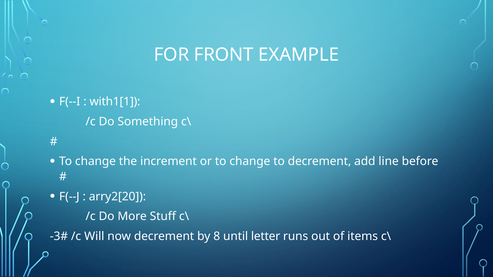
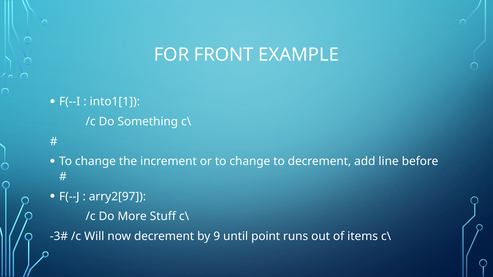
with1[1: with1[1 -> into1[1 (115, 102)
arry2[20: arry2[20 -> arry2[97 (117, 197)
8: 8 -> 9 (217, 237)
letter: letter -> point (266, 237)
